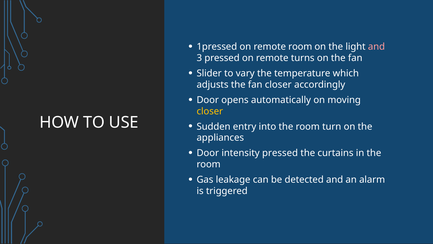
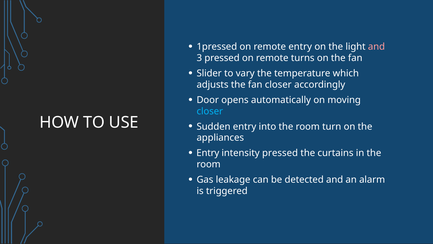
remote room: room -> entry (300, 47)
closer colour: yellow -> light blue (210, 111)
Door: Door -> Entry (208, 153)
